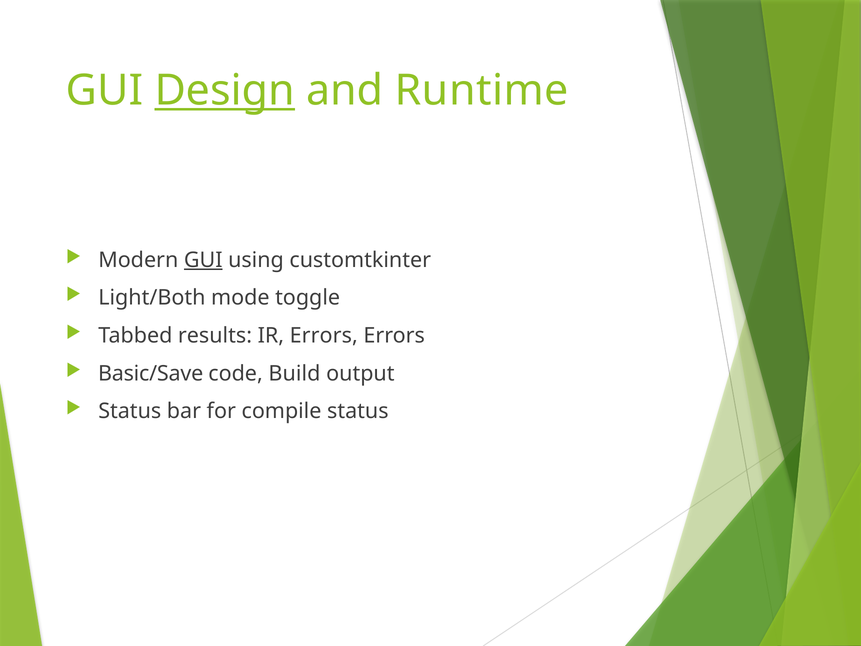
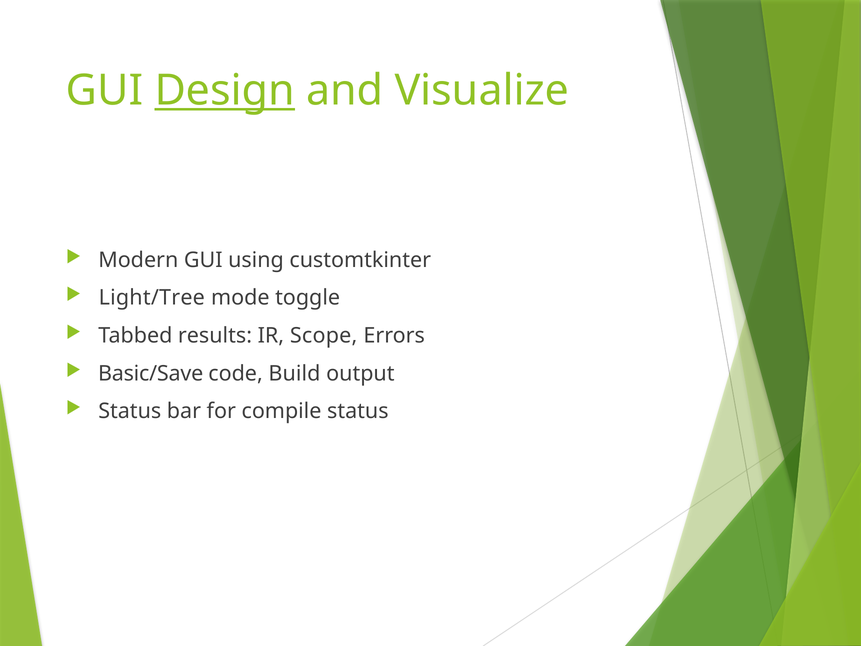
Runtime: Runtime -> Visualize (482, 91)
GUI underline: present -> none (203, 260)
Light/Both: Light/Both -> Light/Tree (152, 298)
IR Errors: Errors -> Scope (324, 336)
